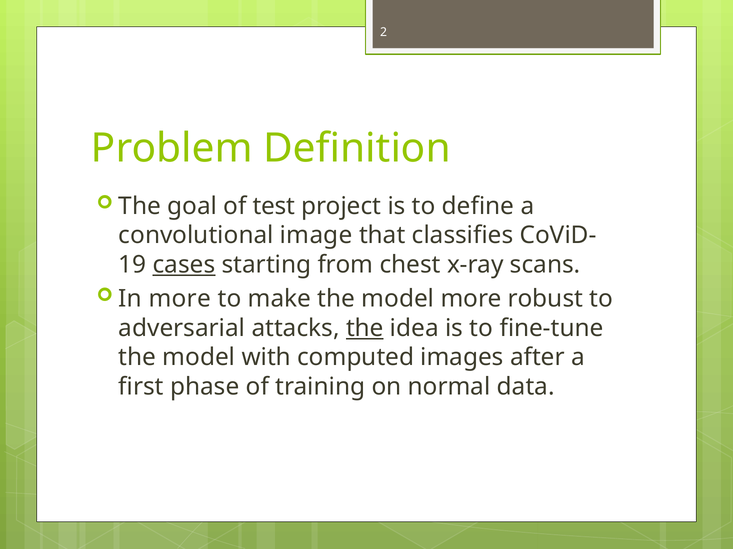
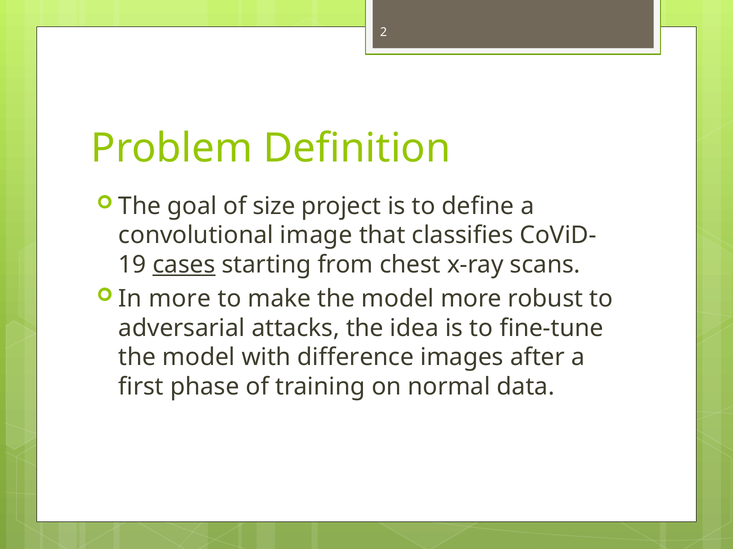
test: test -> size (274, 206)
the underline: present -> none (365, 328)
computed: computed -> difference (356, 358)
